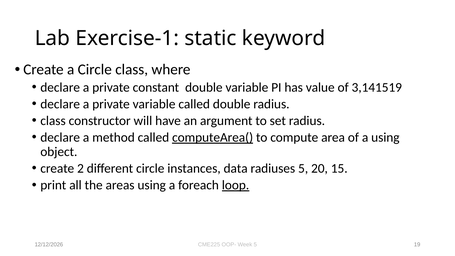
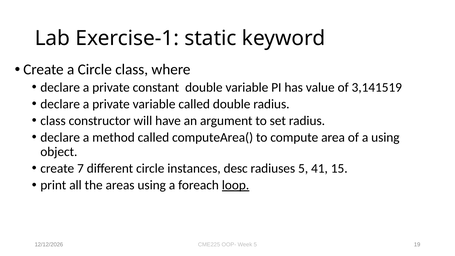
computeArea( underline: present -> none (213, 137)
2: 2 -> 7 (80, 168)
data: data -> desc (236, 168)
20: 20 -> 41 (320, 168)
